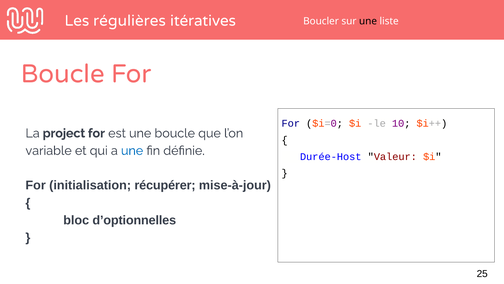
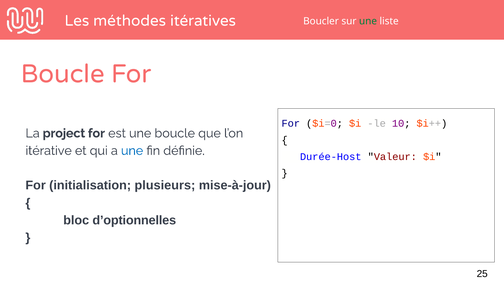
régulières: régulières -> méthodes (130, 21)
une colour: black -> green (368, 21)
variable: variable -> itérative (49, 150)
récupérer: récupérer -> plusieurs (165, 185)
